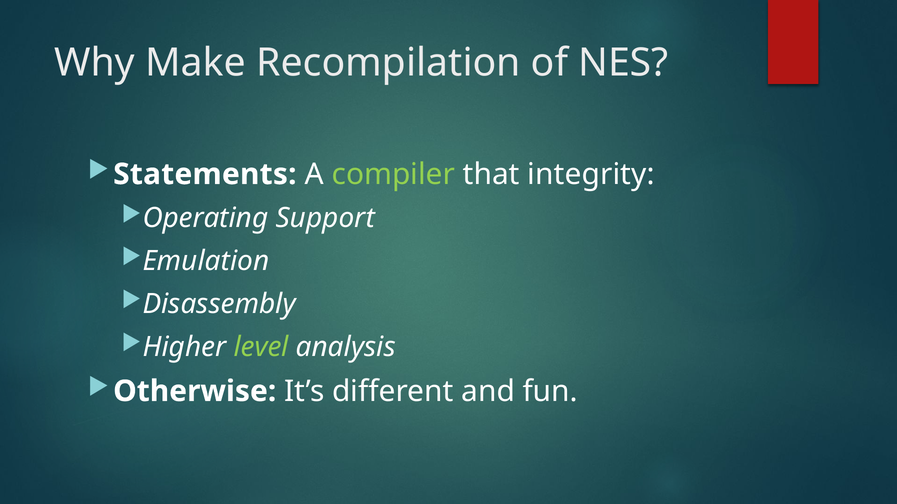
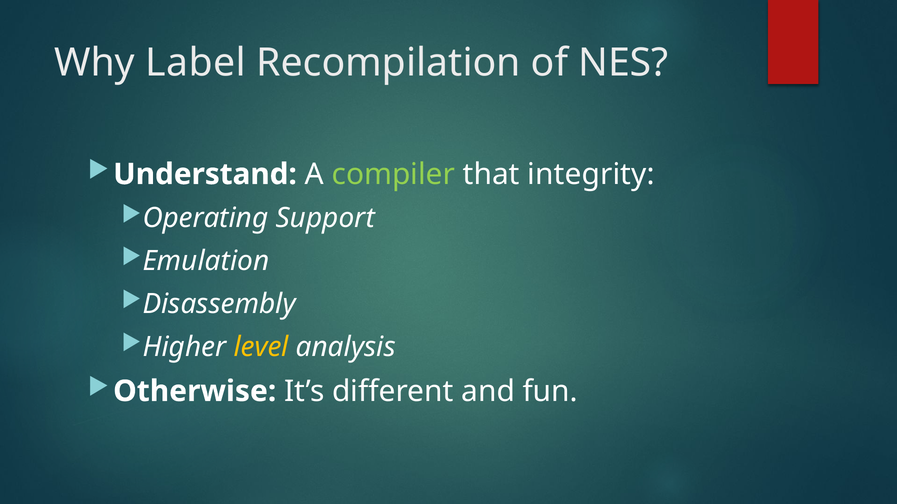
Make: Make -> Label (195, 63)
Statements: Statements -> Understand (205, 174)
level colour: light green -> yellow (261, 347)
